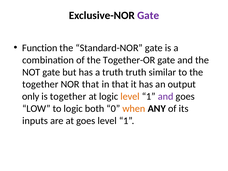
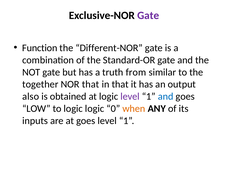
Standard-NOR: Standard-NOR -> Different-NOR (109, 48)
Together-OR: Together-OR -> Standard-OR (129, 60)
truth truth: truth -> from (136, 72)
only: only -> also (31, 96)
is together: together -> obtained (68, 96)
level colour: orange -> purple (130, 96)
and colour: purple -> blue (166, 96)
logic both: both -> logic (95, 109)
